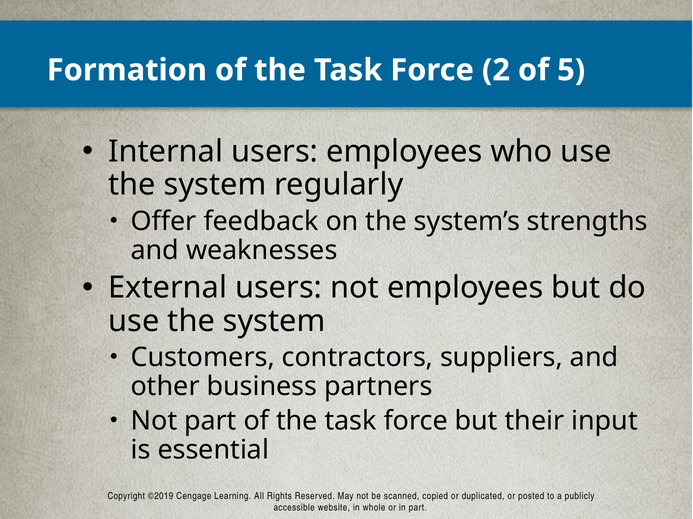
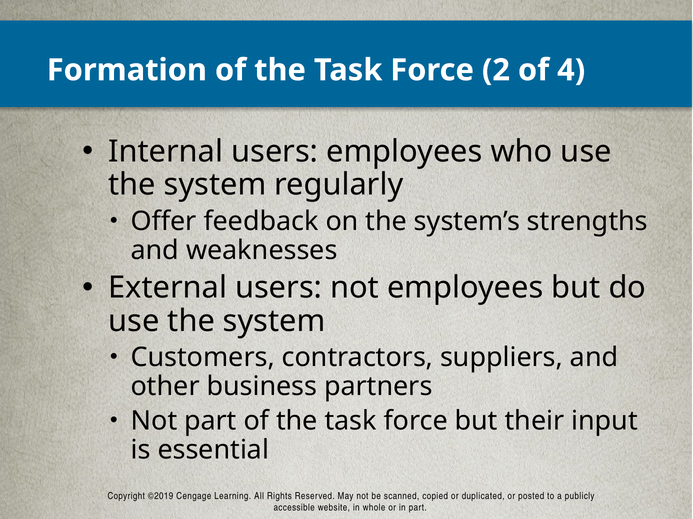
5: 5 -> 4 (571, 70)
